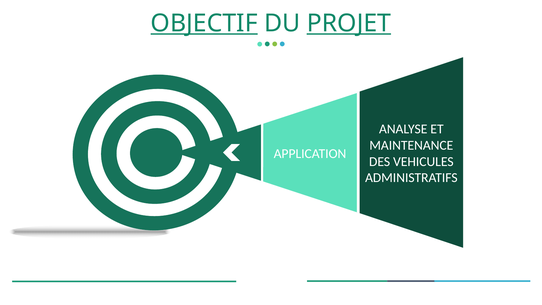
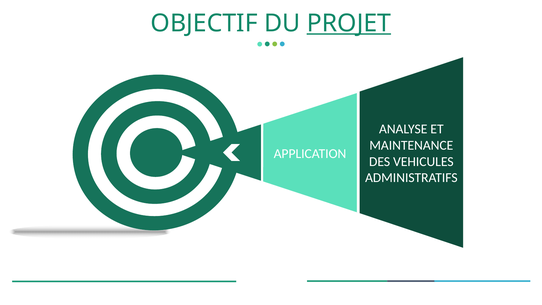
OBJECTIF underline: present -> none (204, 23)
